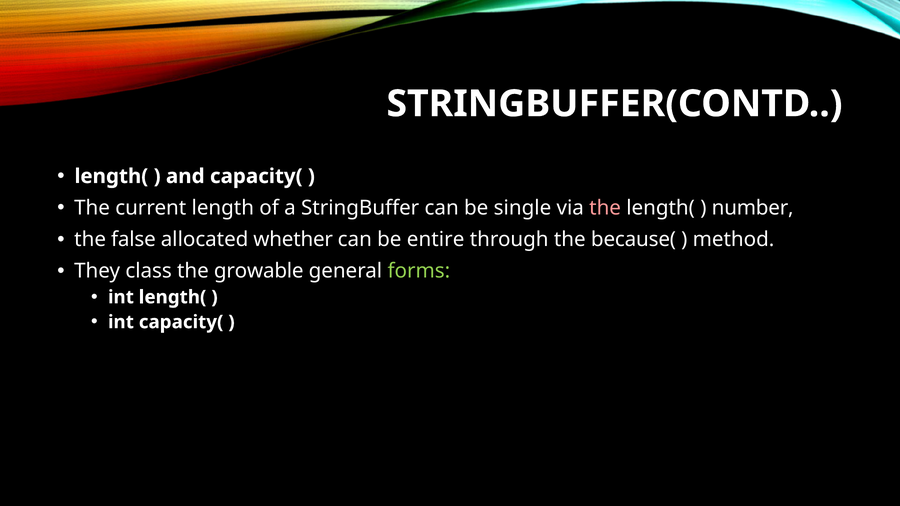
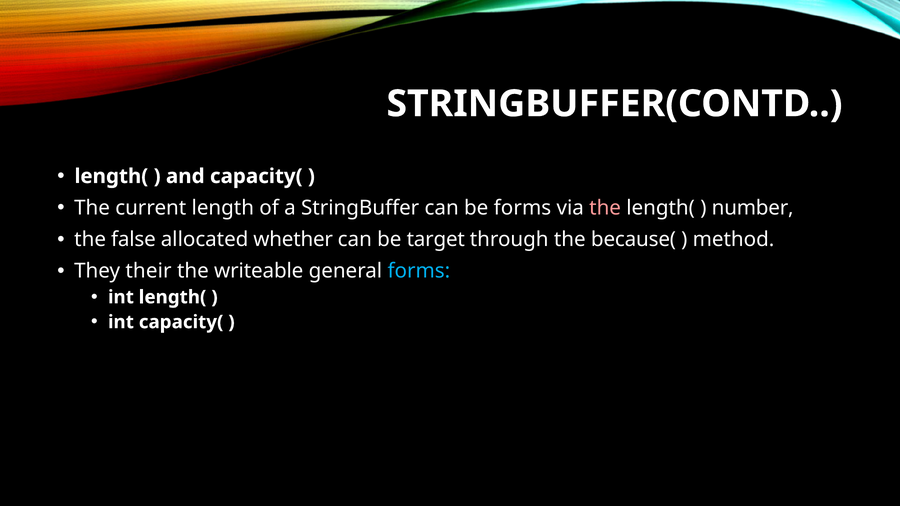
be single: single -> forms (522, 208)
entire: entire -> target (436, 240)
class: class -> their (149, 271)
growable: growable -> writeable (259, 271)
forms colour: light green -> light blue (419, 271)
